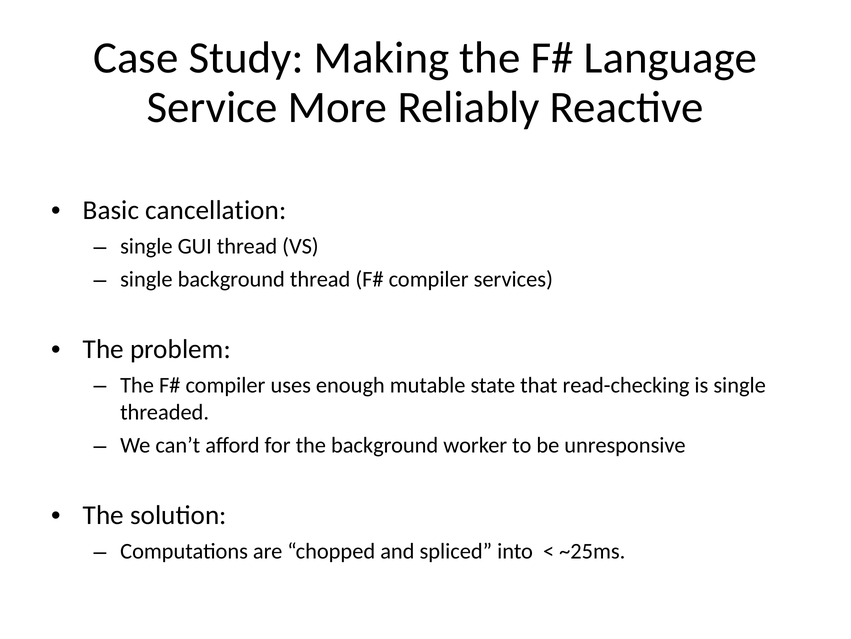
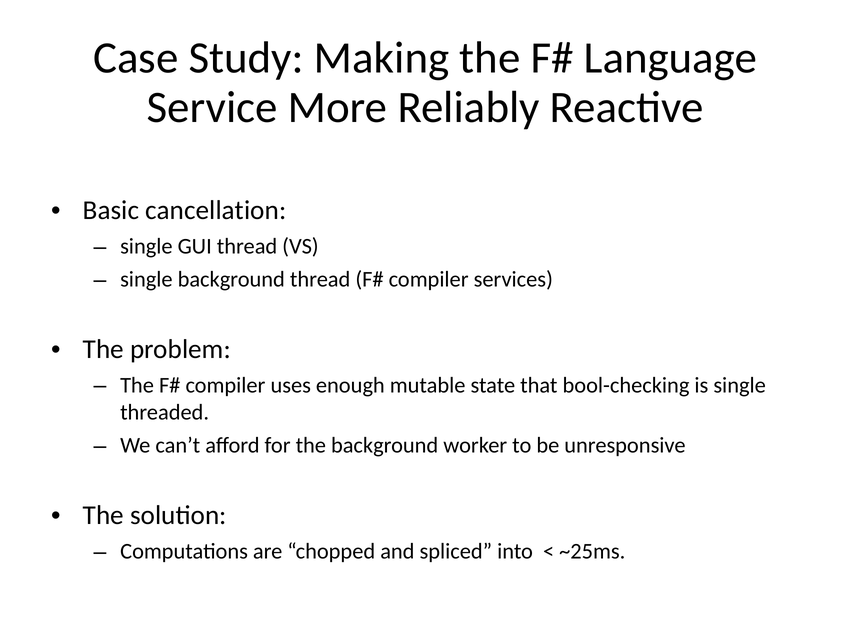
read-checking: read-checking -> bool-checking (626, 385)
